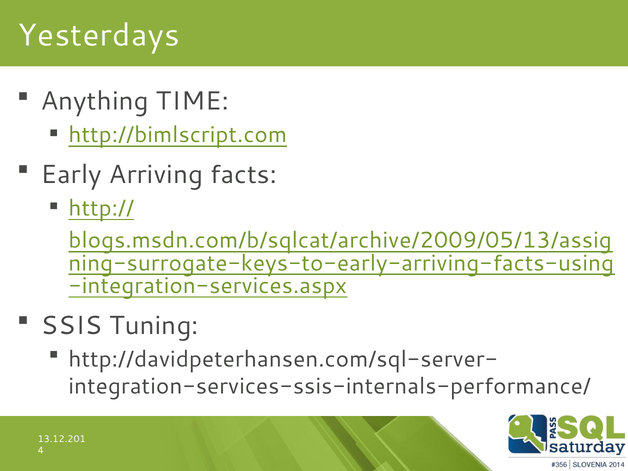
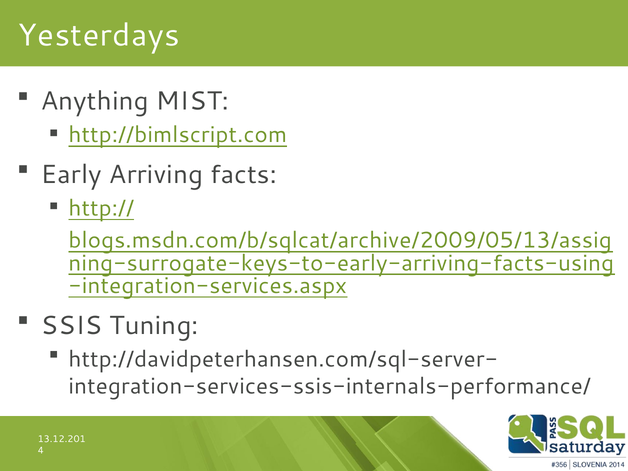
TIME: TIME -> MIST (193, 101)
